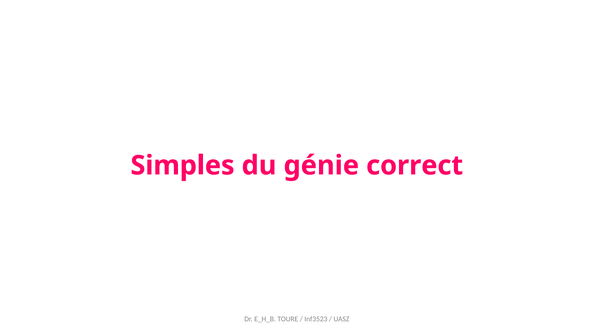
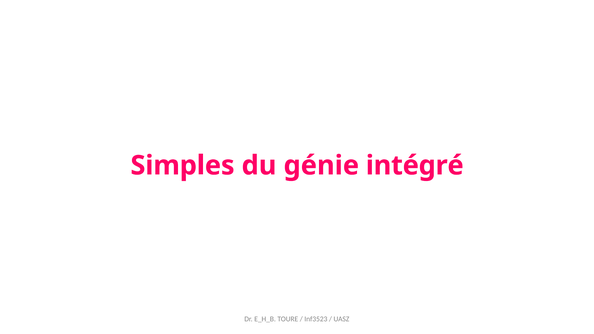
correct: correct -> intégré (415, 166)
